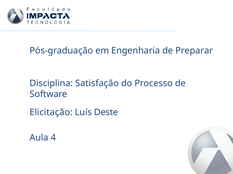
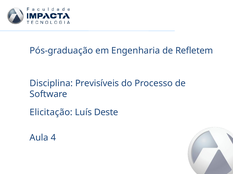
Preparar: Preparar -> Refletem (194, 51)
Satisfação: Satisfação -> Previsíveis (97, 84)
